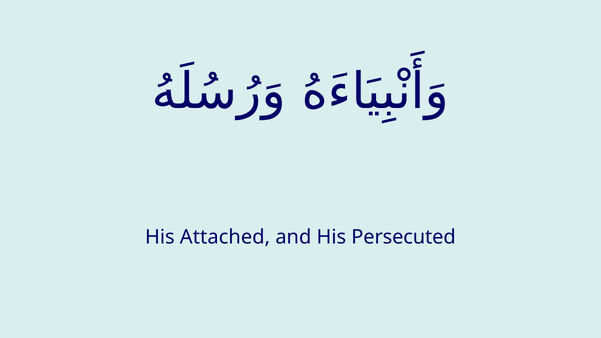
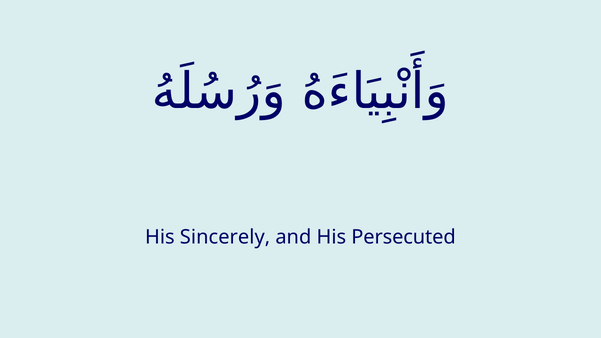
Attached: Attached -> Sincerely (225, 237)
